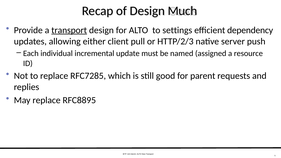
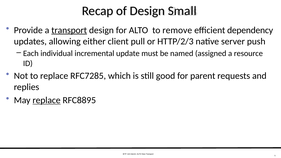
Much: Much -> Small (182, 11)
settings: settings -> remove (177, 30)
replace underline: none -> present (47, 100)
